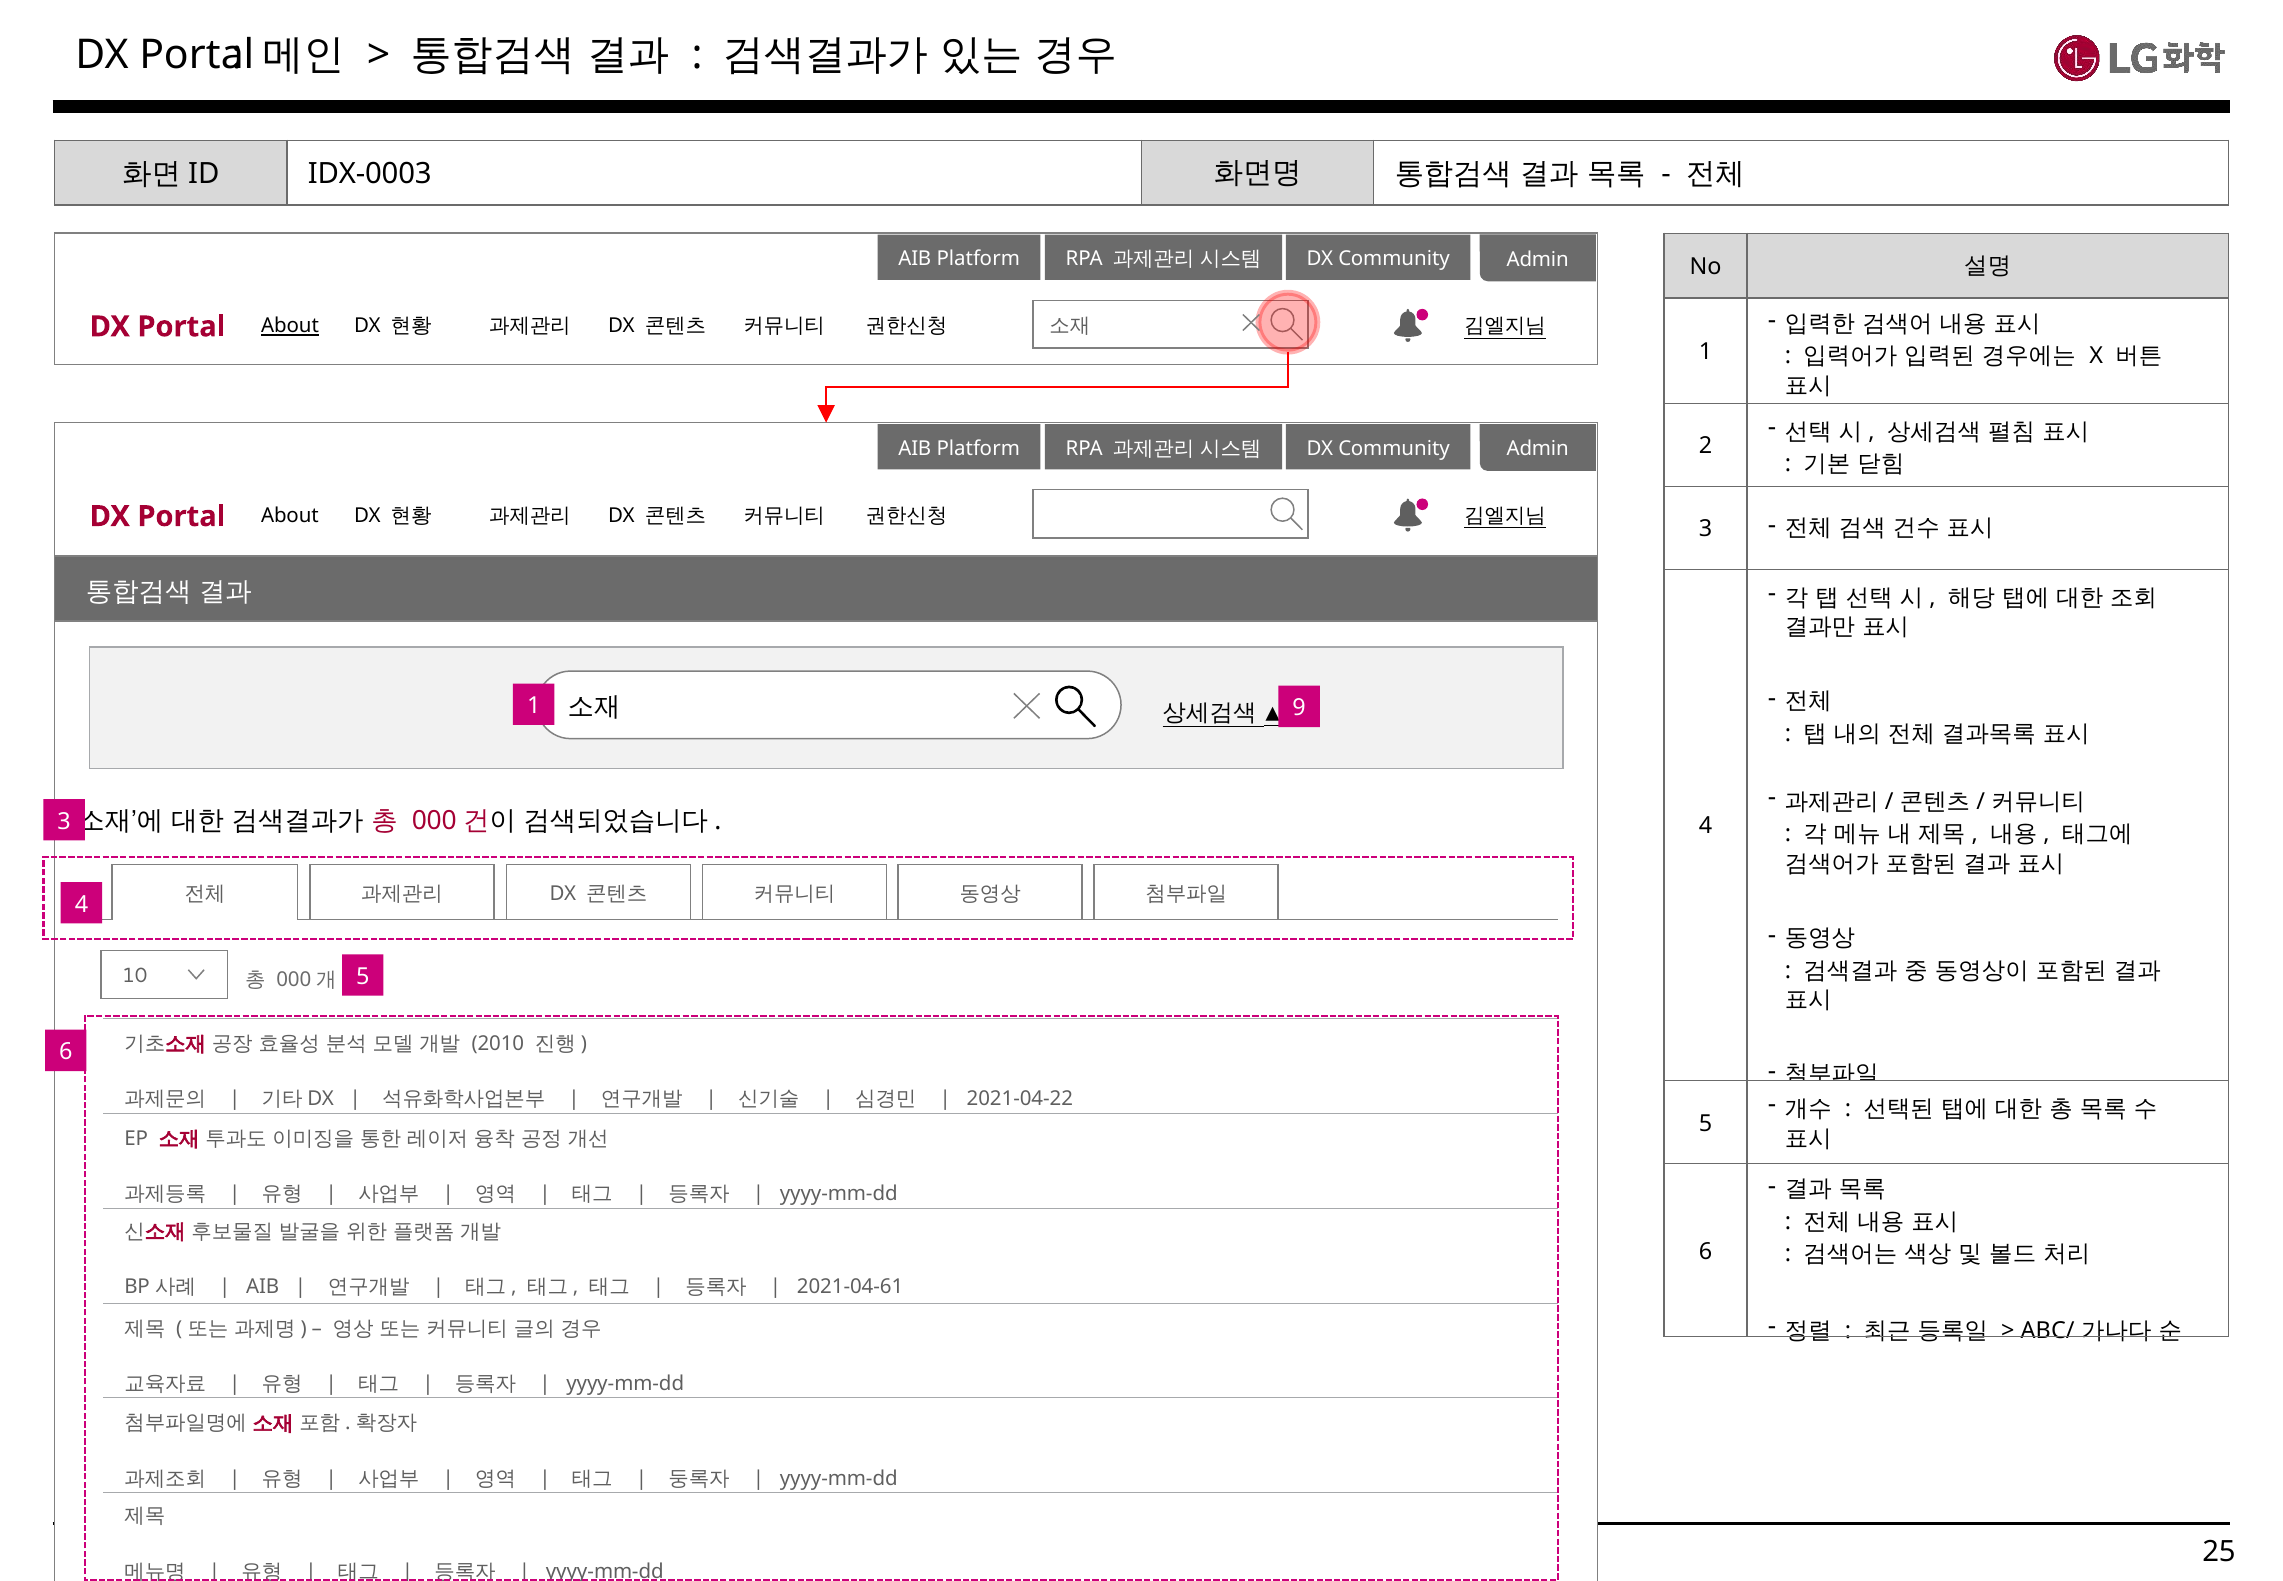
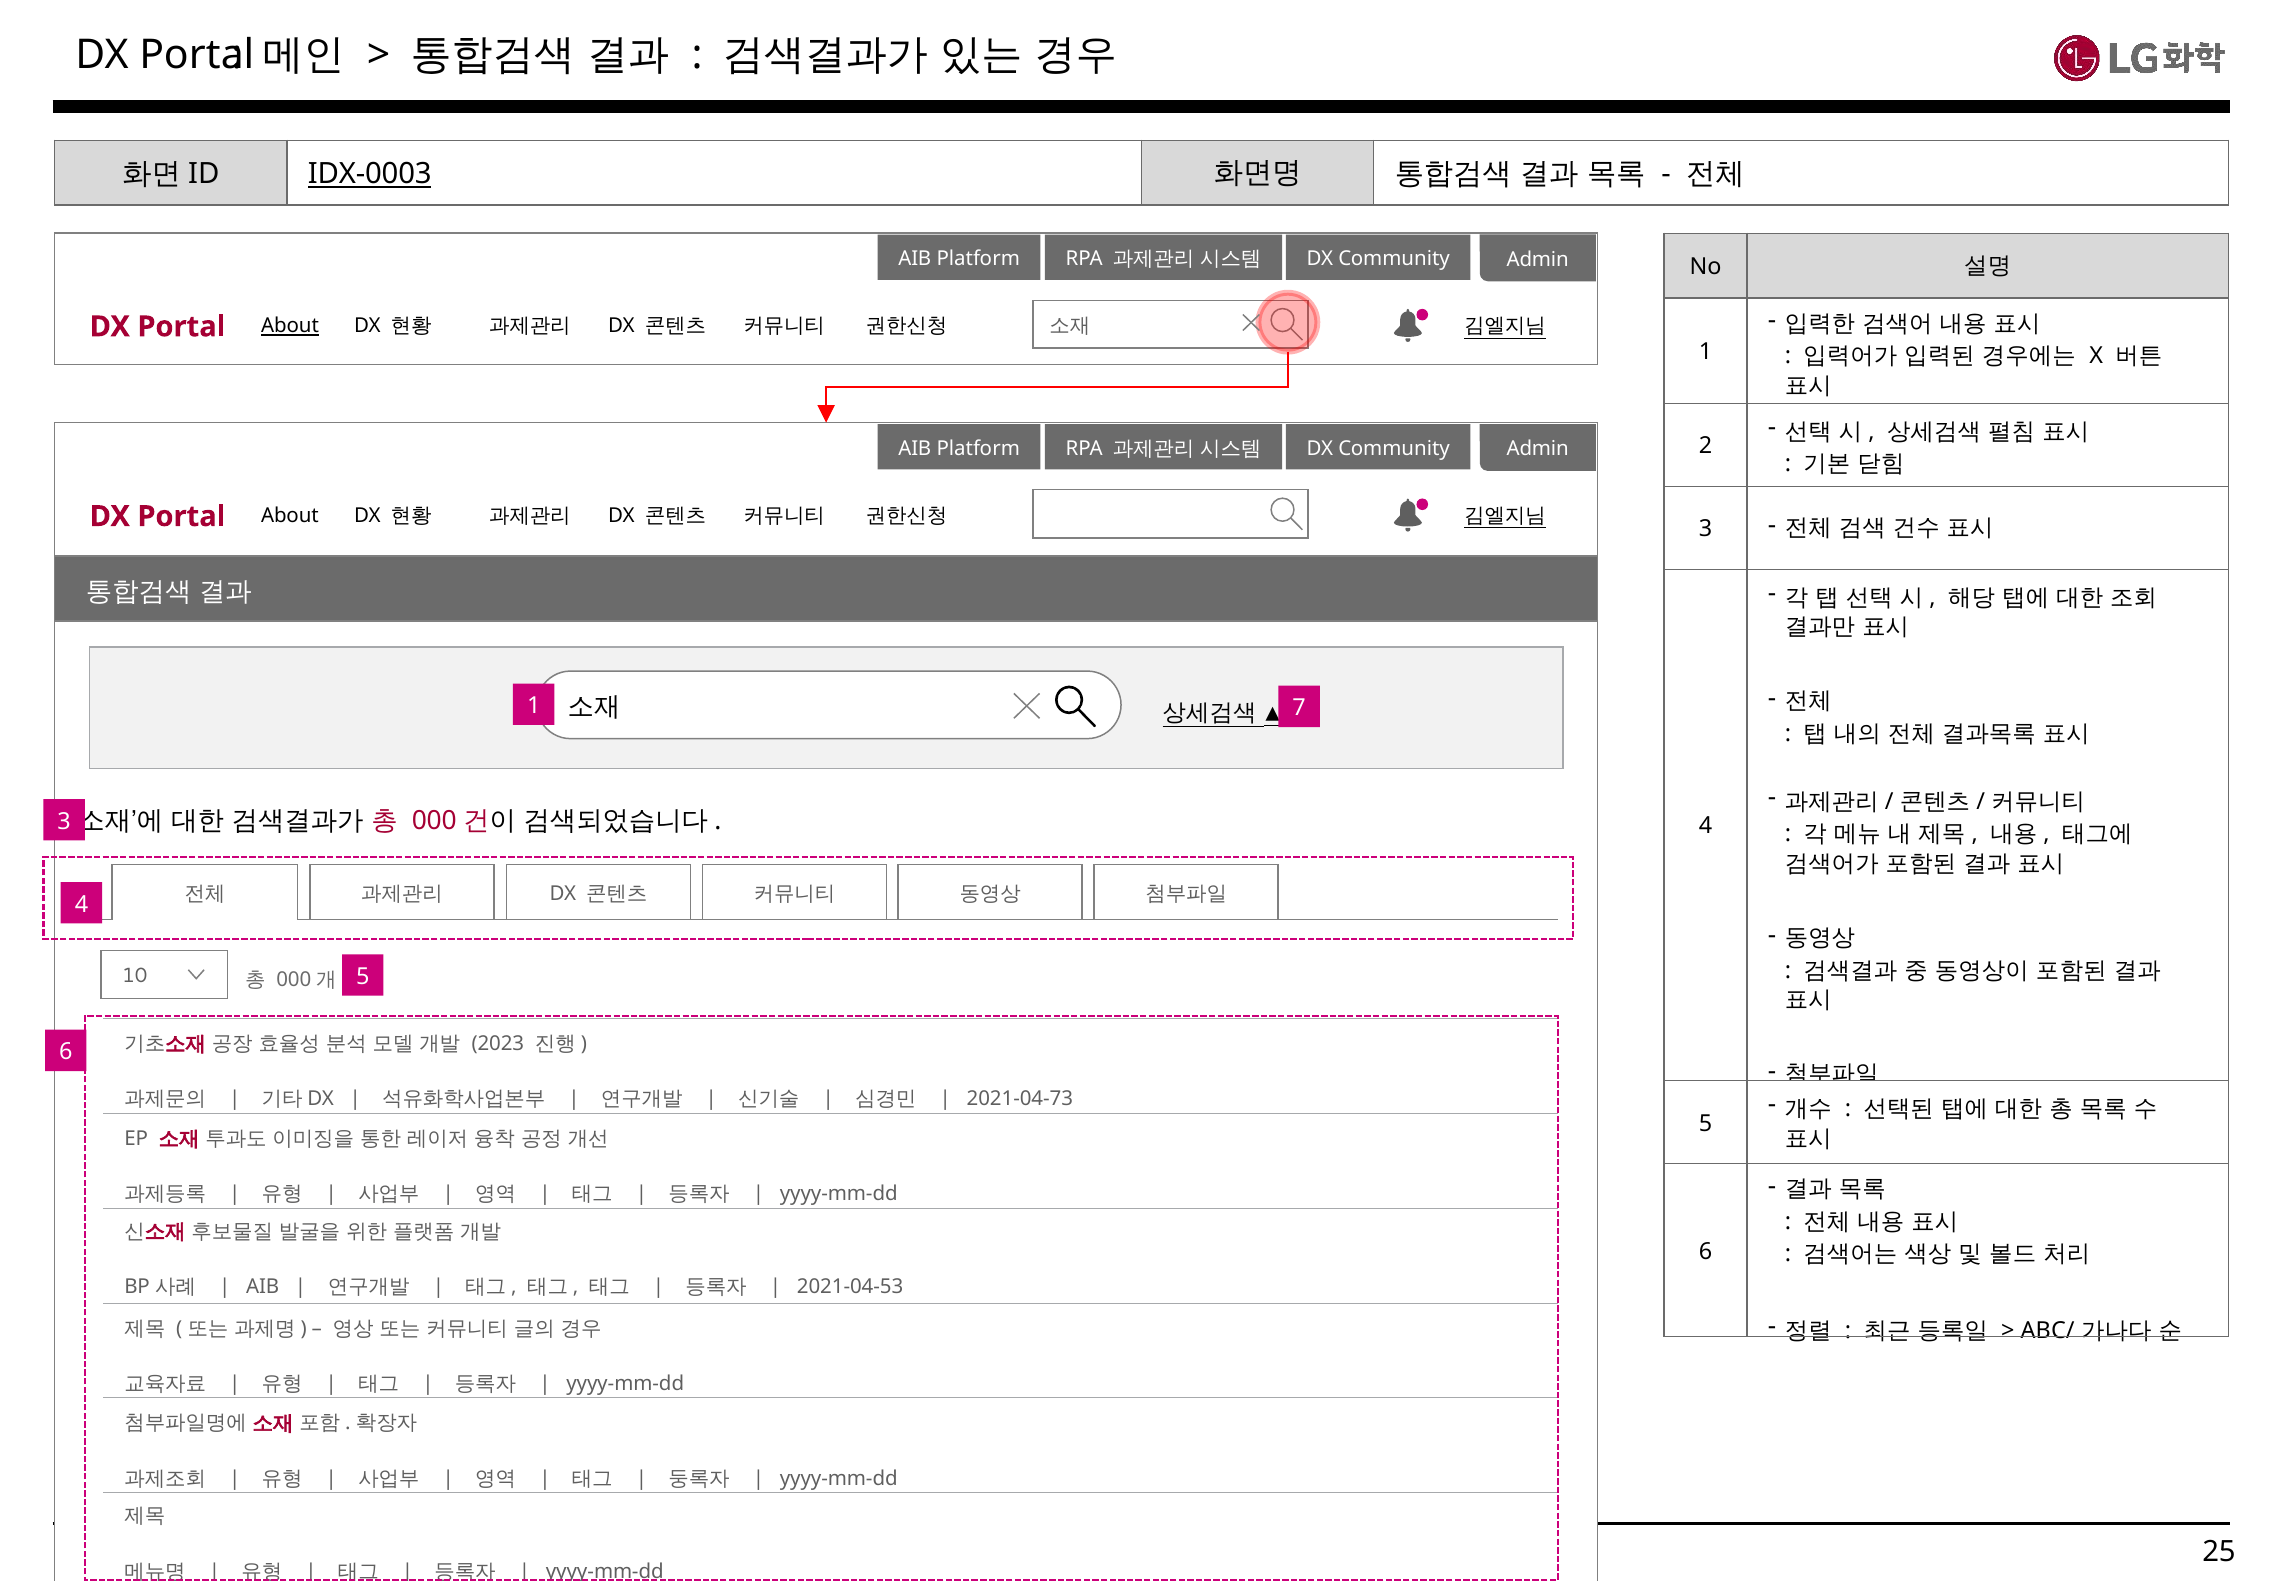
IDX-0003 underline: none -> present (370, 174)
9: 9 -> 7 (1299, 708)
2010: 2010 -> 2023 (498, 1043)
2021-04-22: 2021-04-22 -> 2021-04-73 (1020, 1099)
2021-04-61: 2021-04-61 -> 2021-04-53 (850, 1286)
